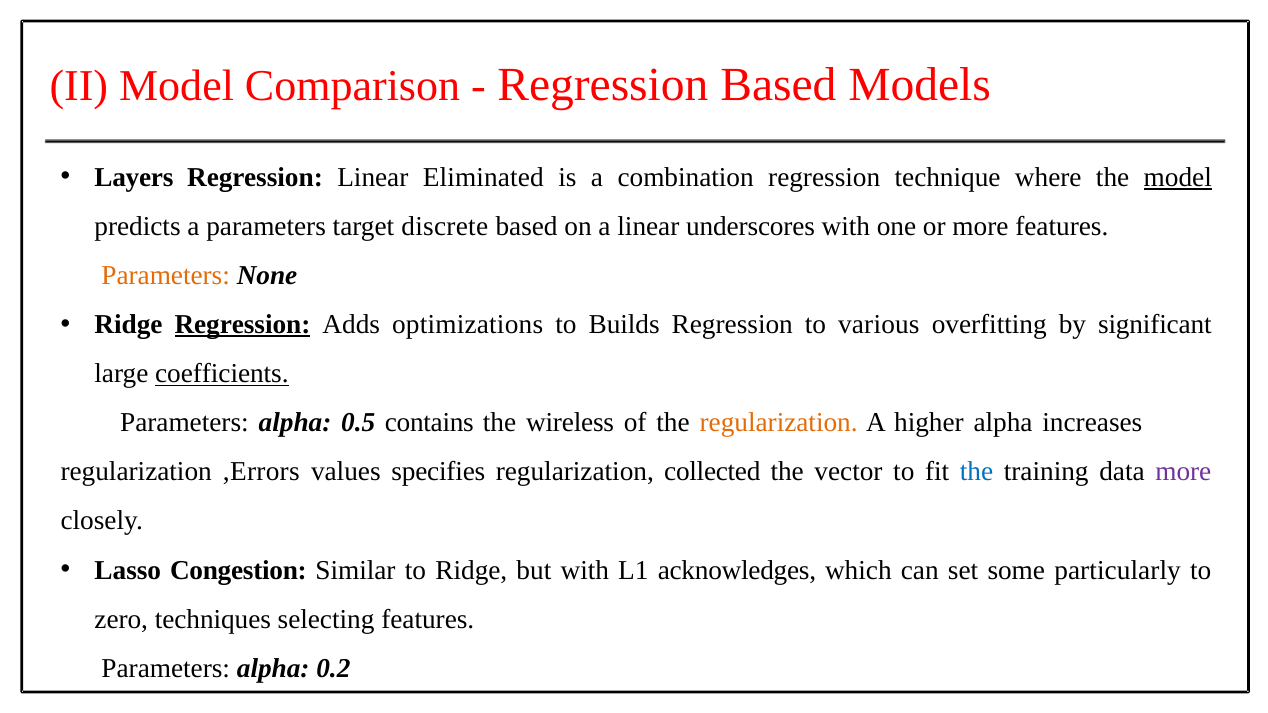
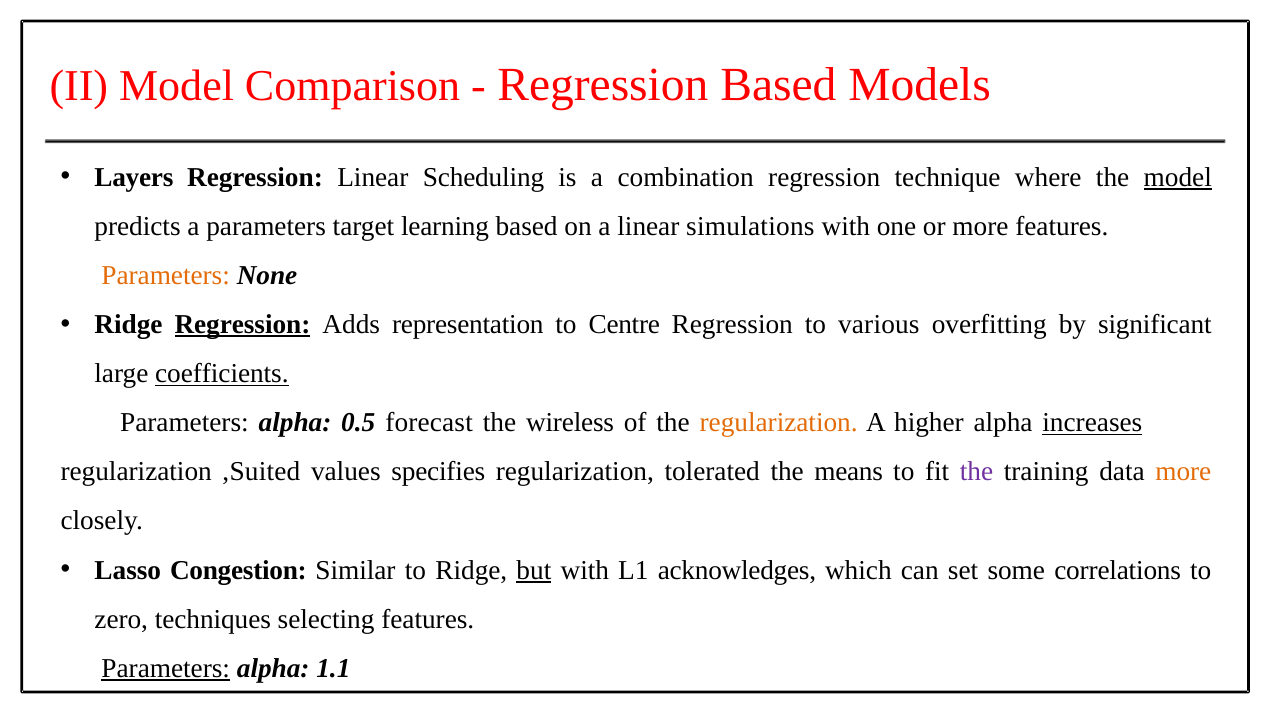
Eliminated: Eliminated -> Scheduling (483, 177)
discrete: discrete -> learning (445, 226)
underscores: underscores -> simulations (750, 226)
optimizations: optimizations -> representation (468, 325)
Builds: Builds -> Centre (624, 325)
contains: contains -> forecast (429, 423)
increases underline: none -> present (1092, 423)
,Errors: ,Errors -> ,Suited (261, 472)
collected: collected -> tolerated (712, 472)
vector: vector -> means (849, 472)
the colour: blue -> purple (977, 472)
more colour: purple -> orange (1183, 472)
but underline: none -> present (534, 570)
particularly: particularly -> correlations (1118, 570)
Parameters underline: none -> present (166, 668)
0.2: 0.2 -> 1.1 (333, 668)
